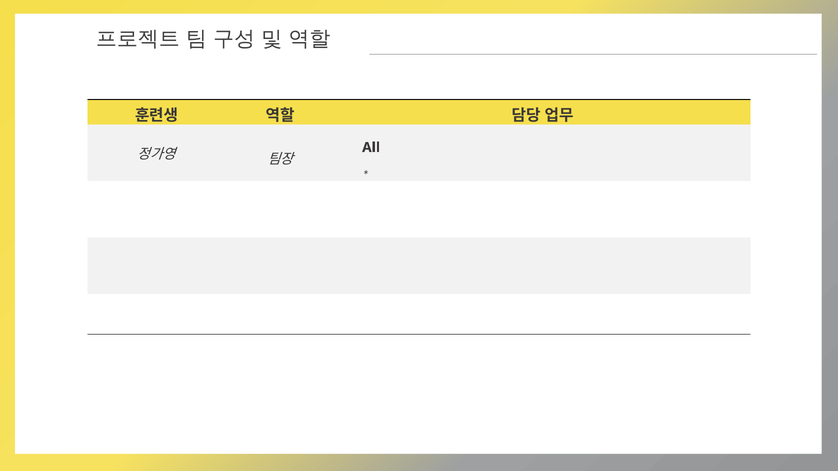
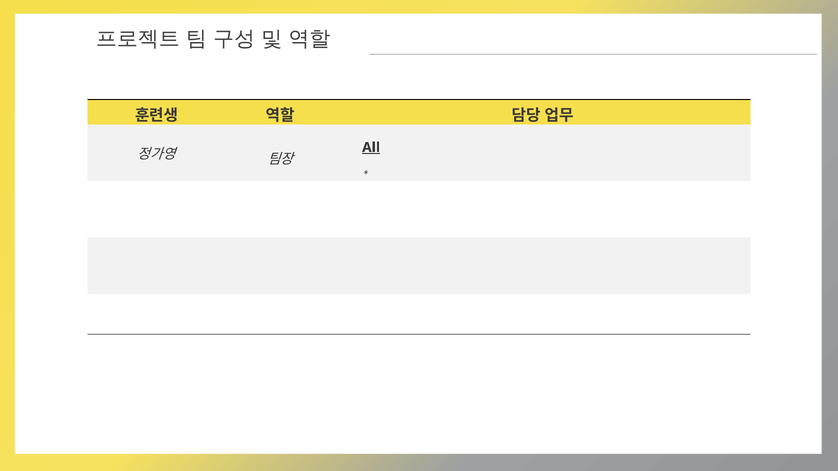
All underline: none -> present (371, 148)
